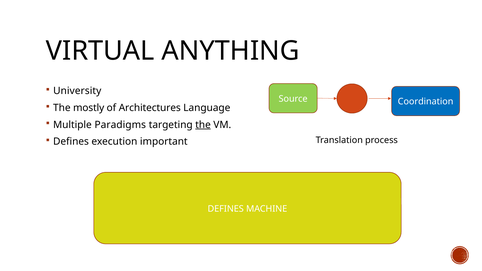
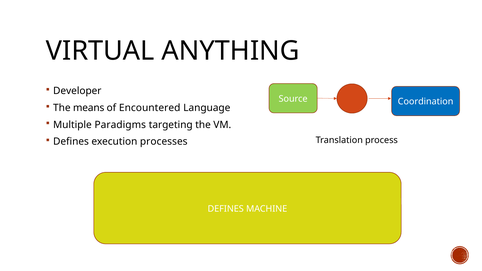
University: University -> Developer (77, 91)
mostly: mostly -> means (89, 108)
Architectures: Architectures -> Encountered (150, 108)
the underline: present -> none (203, 125)
important: important -> processes (164, 142)
